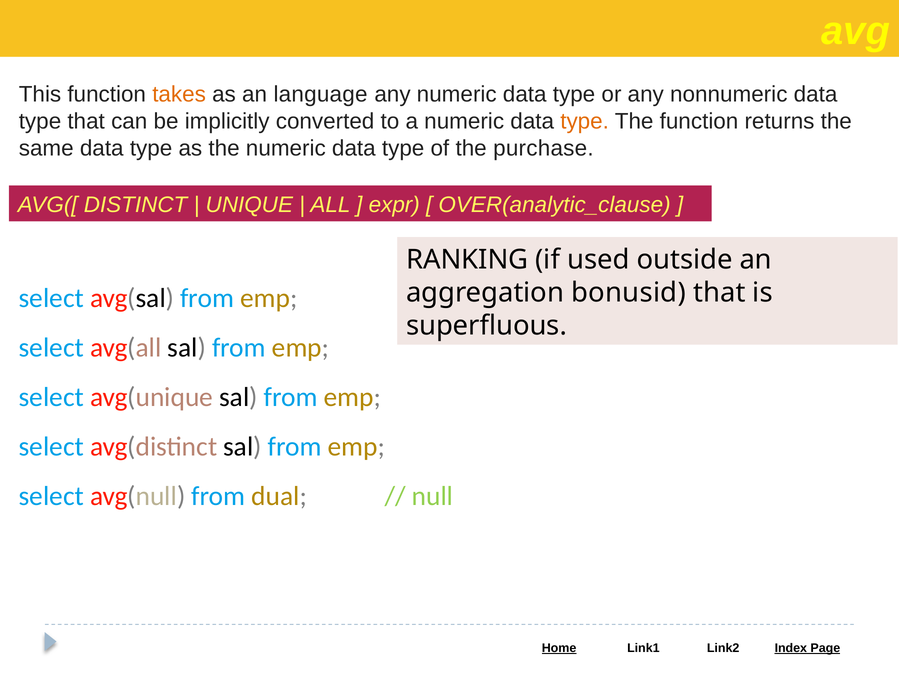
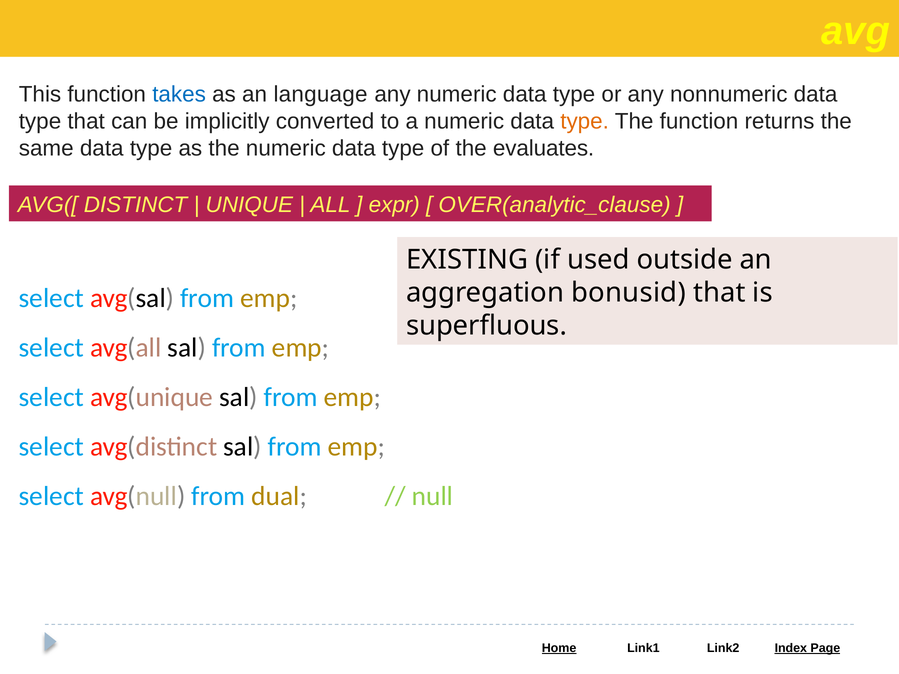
takes colour: orange -> blue (179, 94)
purchase: purchase -> evaluates (544, 148)
RANKING: RANKING -> EXISTING (467, 260)
